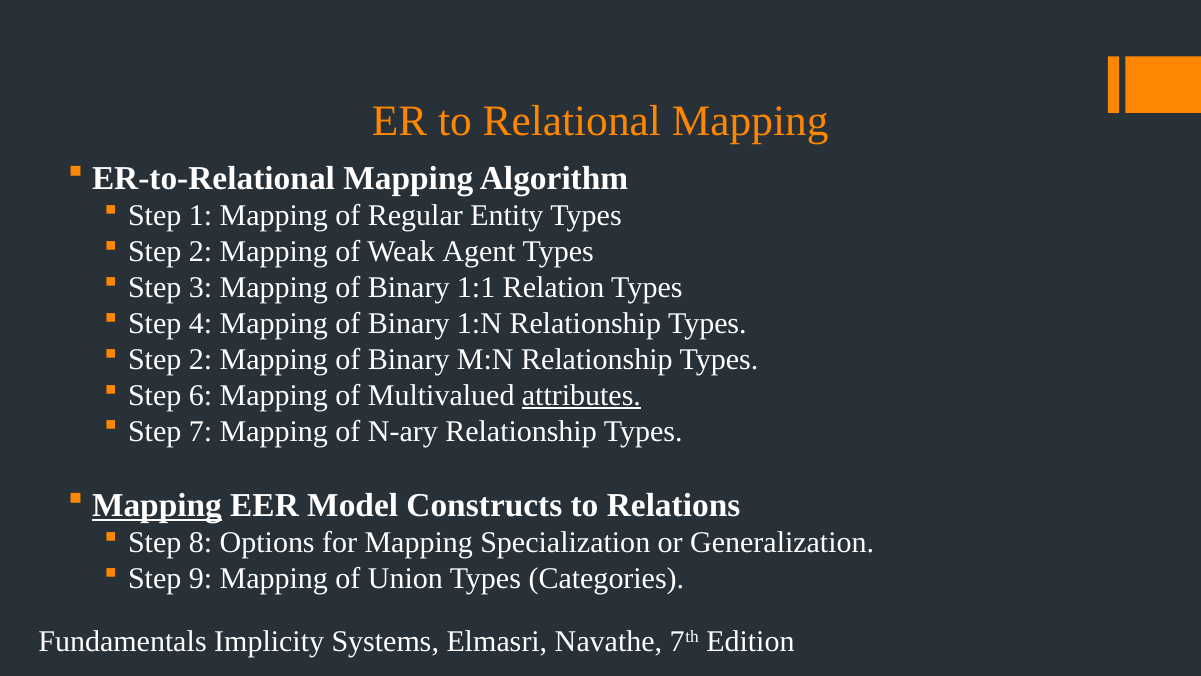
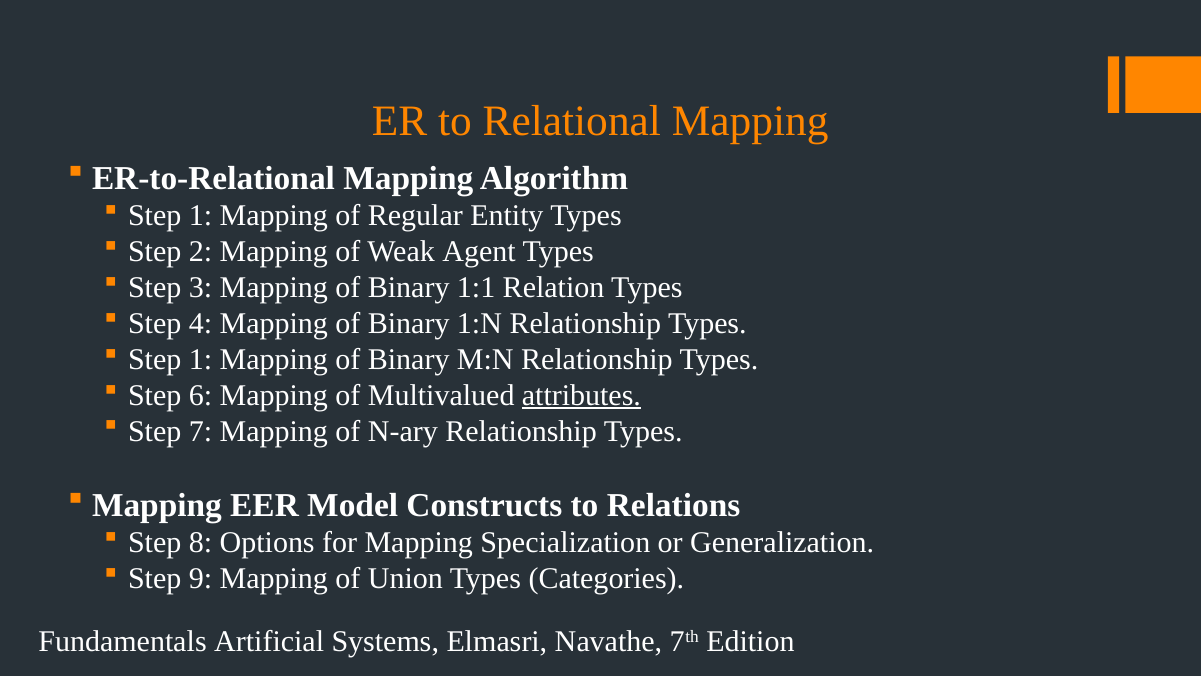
2: 2 -> 1 (201, 359)
Mapping underline: present -> none (157, 505)
Implicity: Implicity -> Artificial (269, 641)
